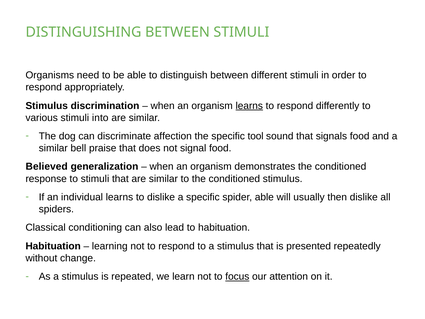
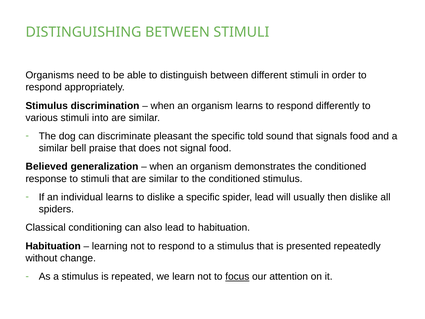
learns underline: present -> none (249, 106)
affection: affection -> pleasant (173, 136)
tool: tool -> told (256, 136)
spider able: able -> lead (264, 197)
